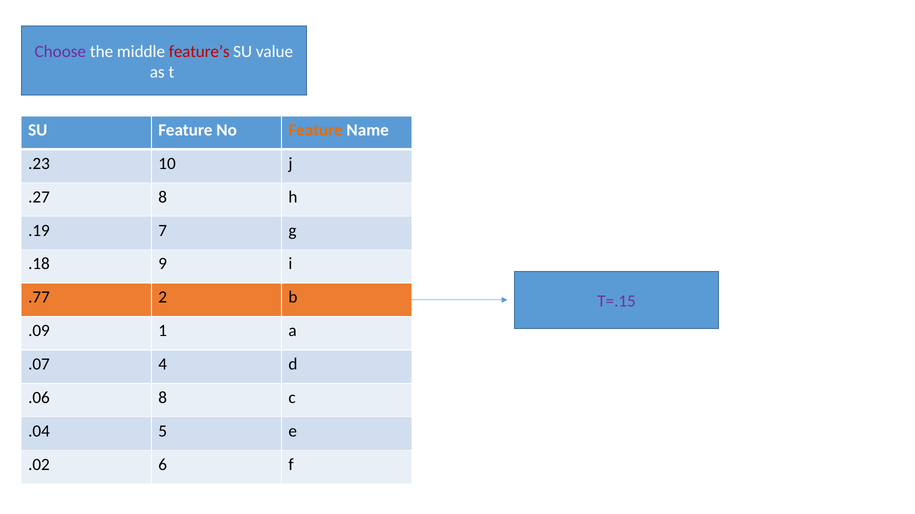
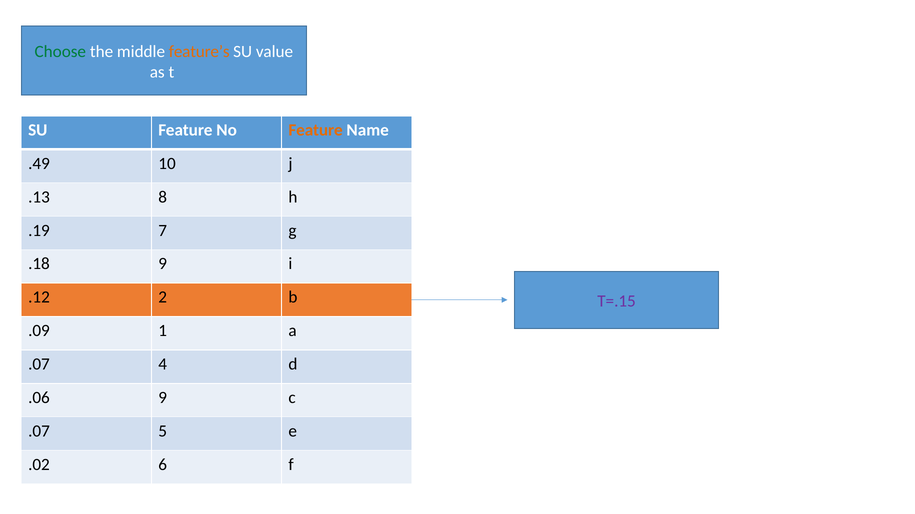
Choose colour: purple -> green (60, 52)
feature’s colour: red -> orange (199, 52)
.23: .23 -> .49 (39, 164)
.27: .27 -> .13 (39, 197)
.77: .77 -> .12 (39, 298)
.06 8: 8 -> 9 (163, 398)
.04: .04 -> .07 (39, 432)
